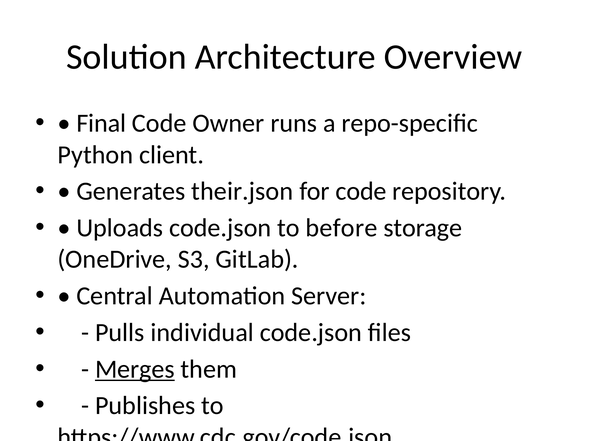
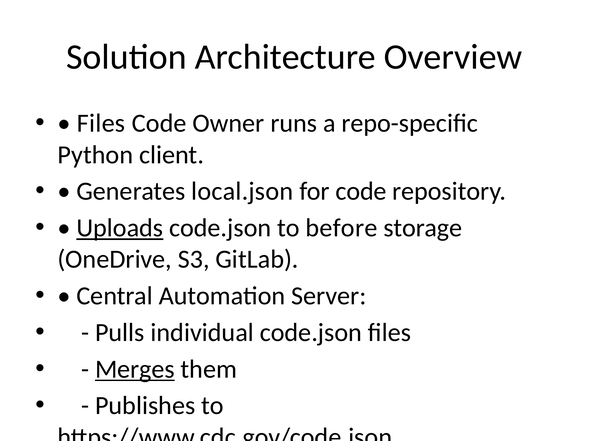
Final: Final -> Files (101, 124)
their.json: their.json -> local.json (242, 192)
Uploads underline: none -> present (120, 228)
